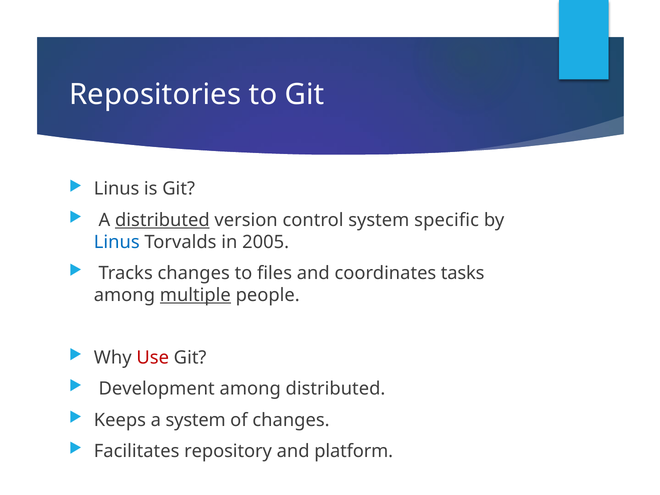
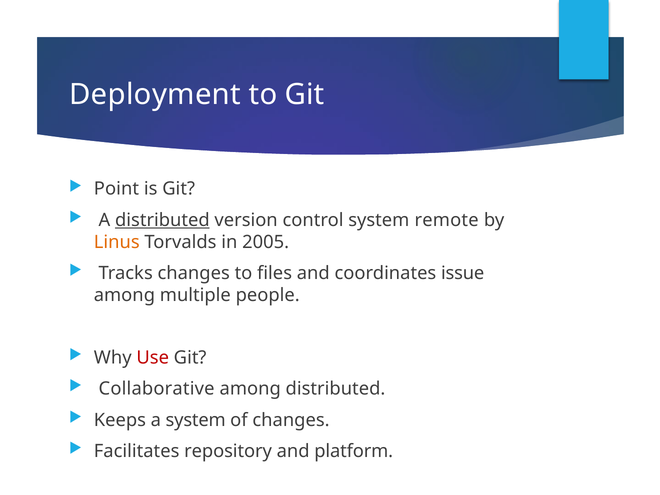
Repositories: Repositories -> Deployment (155, 95)
Linus: Linus -> Point (116, 189)
specific: specific -> remote (447, 220)
Linus colour: blue -> orange (117, 242)
tasks: tasks -> issue (463, 273)
multiple underline: present -> none (195, 295)
Development: Development -> Collaborative (157, 389)
